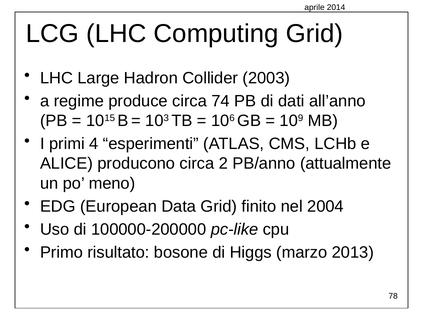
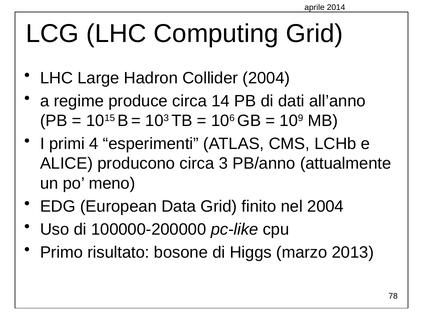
Collider 2003: 2003 -> 2004 (266, 78)
74: 74 -> 14 (221, 101)
2: 2 -> 3 (223, 164)
